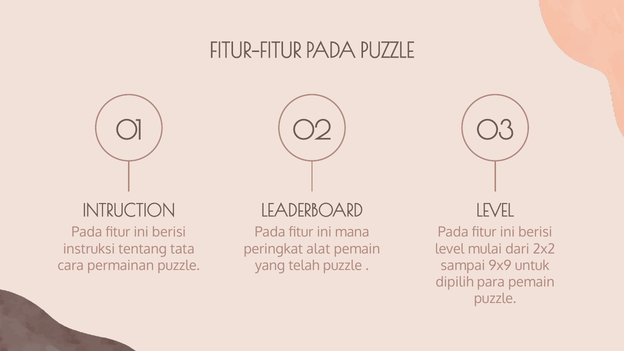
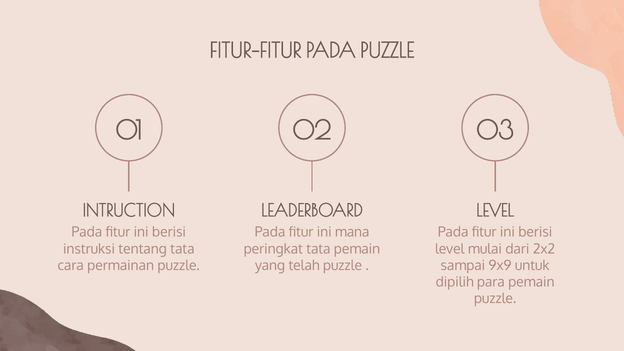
peringkat alat: alat -> tata (318, 249)
